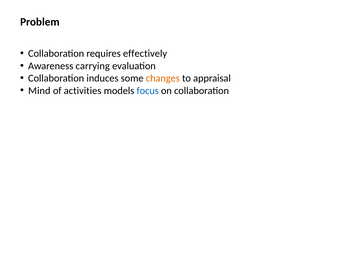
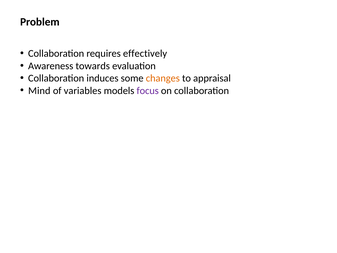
carrying: carrying -> towards (93, 66)
activities: activities -> variables (83, 91)
focus colour: blue -> purple (148, 91)
